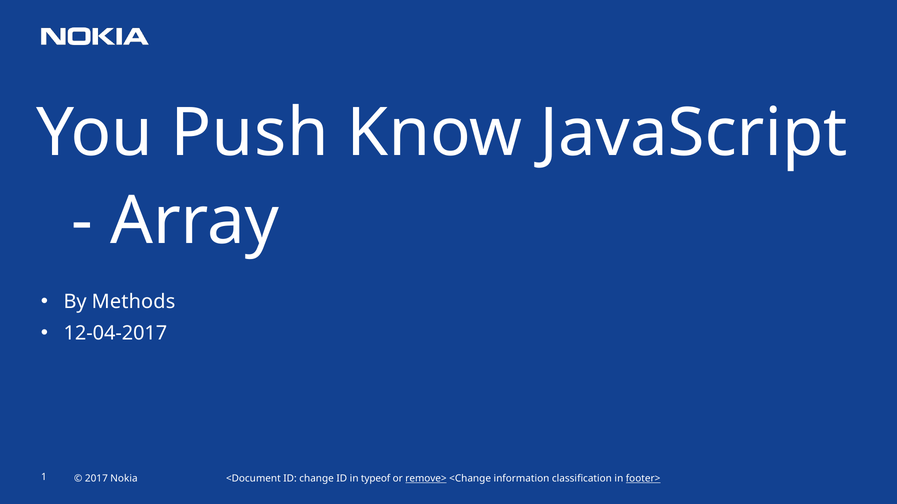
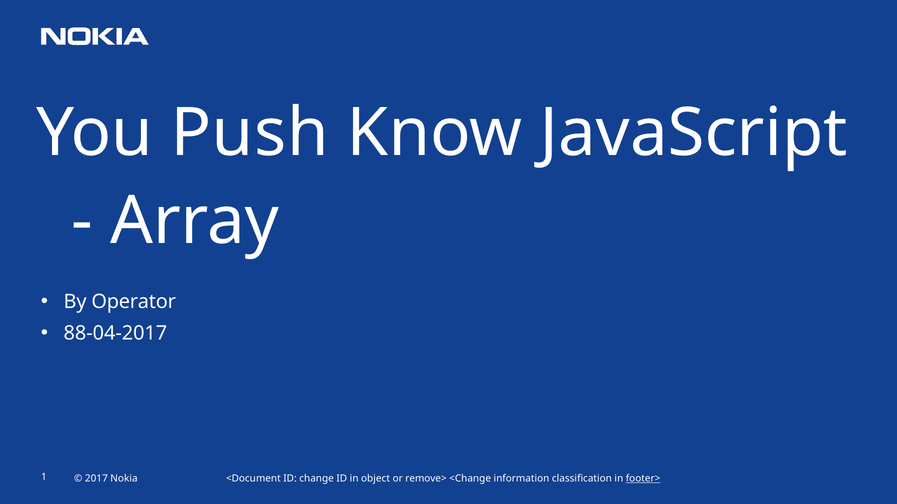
Methods: Methods -> Operator (134, 302)
12-04-2017: 12-04-2017 -> 88-04-2017 (115, 334)
typeof: typeof -> object (376, 479)
remove> underline: present -> none (426, 479)
